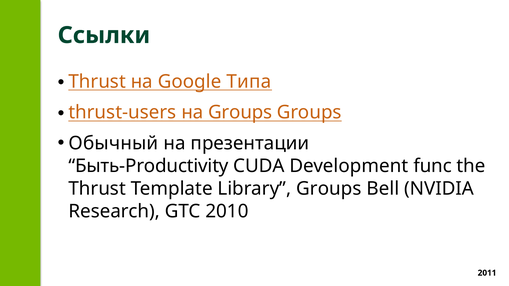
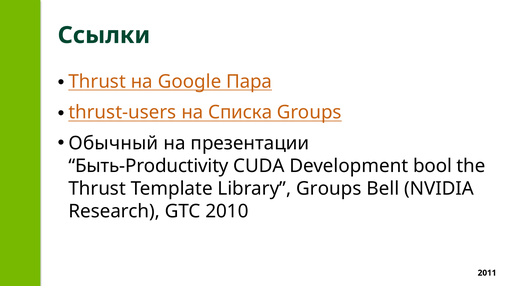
Типа: Типа -> Пара (249, 82)
на Groups: Groups -> Списка (240, 113)
func: func -> bool (433, 166)
